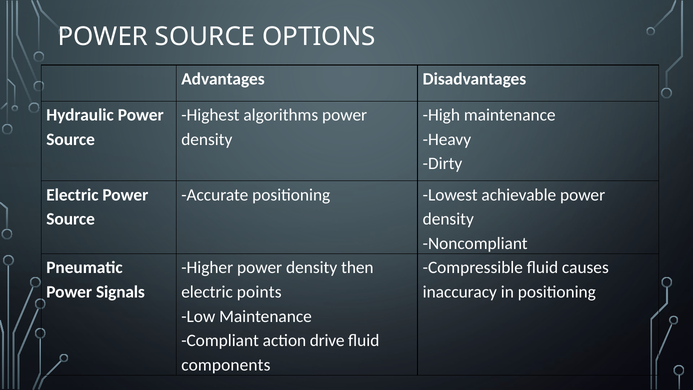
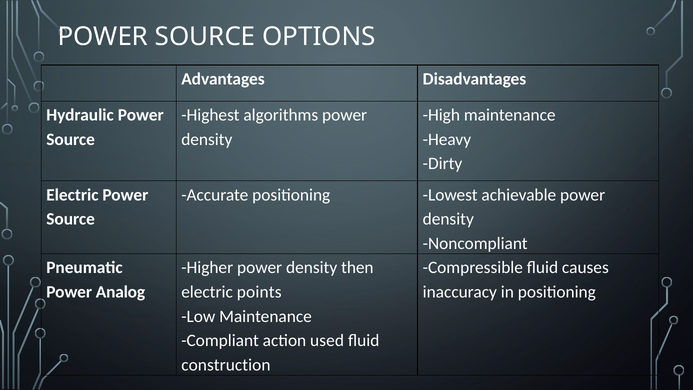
Signals: Signals -> Analog (120, 292)
drive: drive -> used (327, 340)
components: components -> construction (226, 365)
